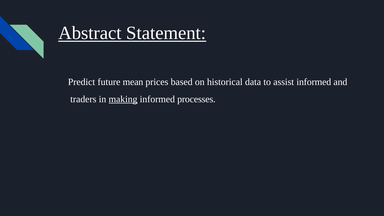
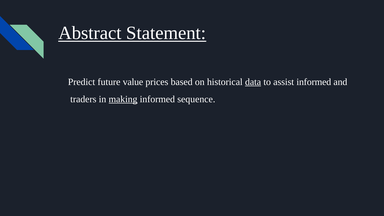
mean: mean -> value (133, 82)
data underline: none -> present (253, 82)
processes: processes -> sequence (196, 99)
